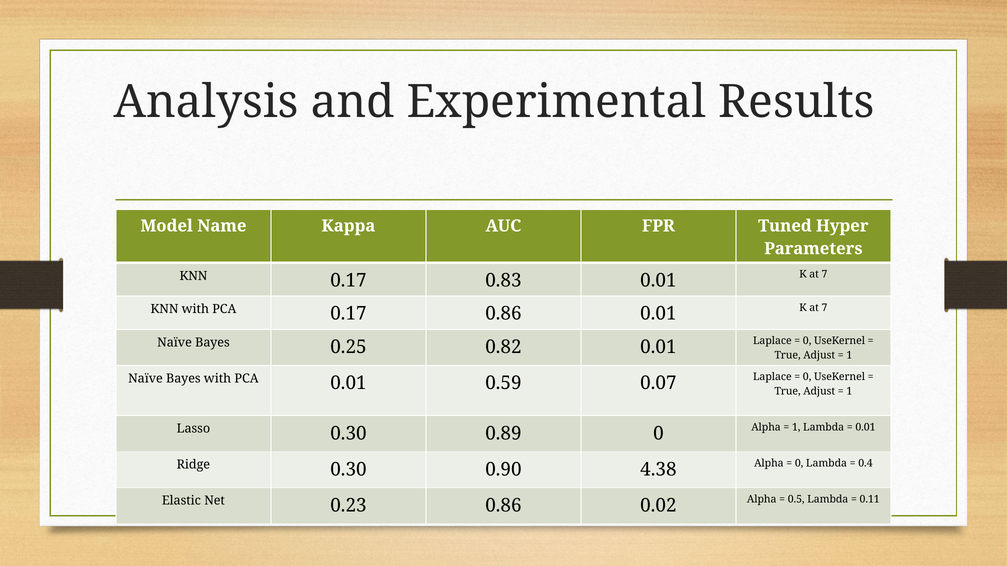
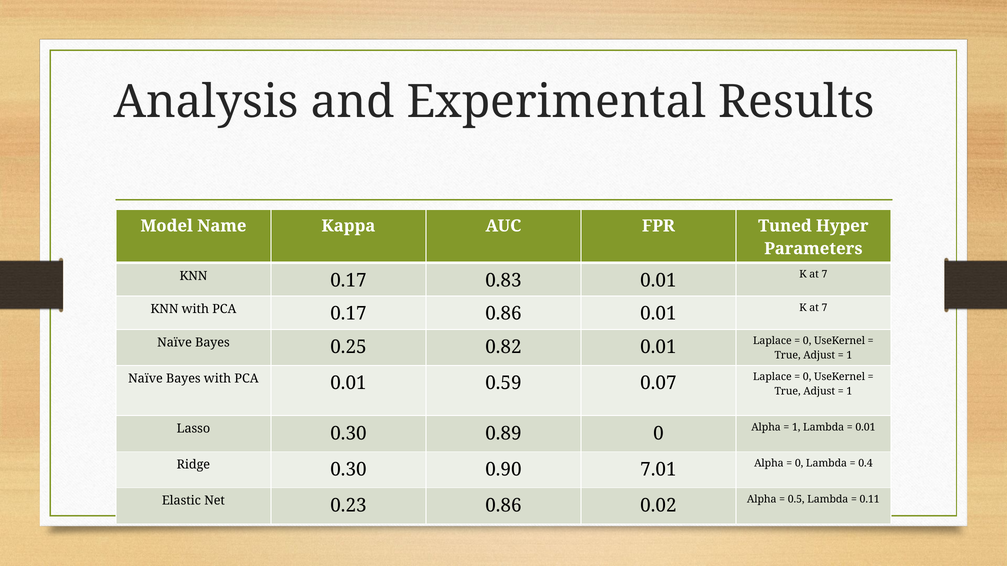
4.38: 4.38 -> 7.01 (658, 470)
